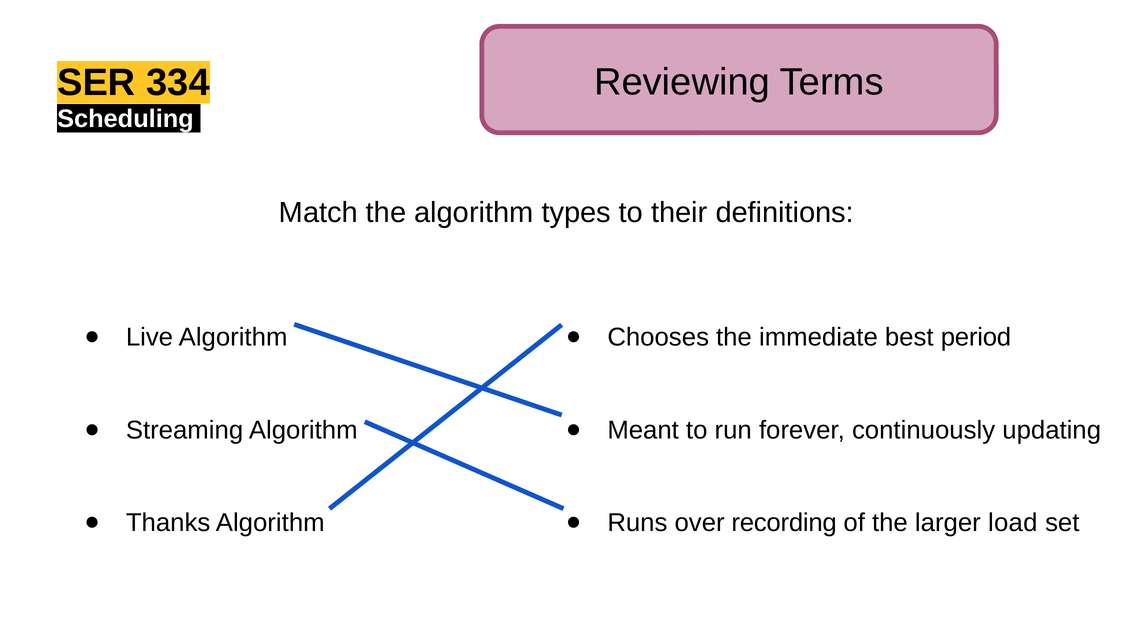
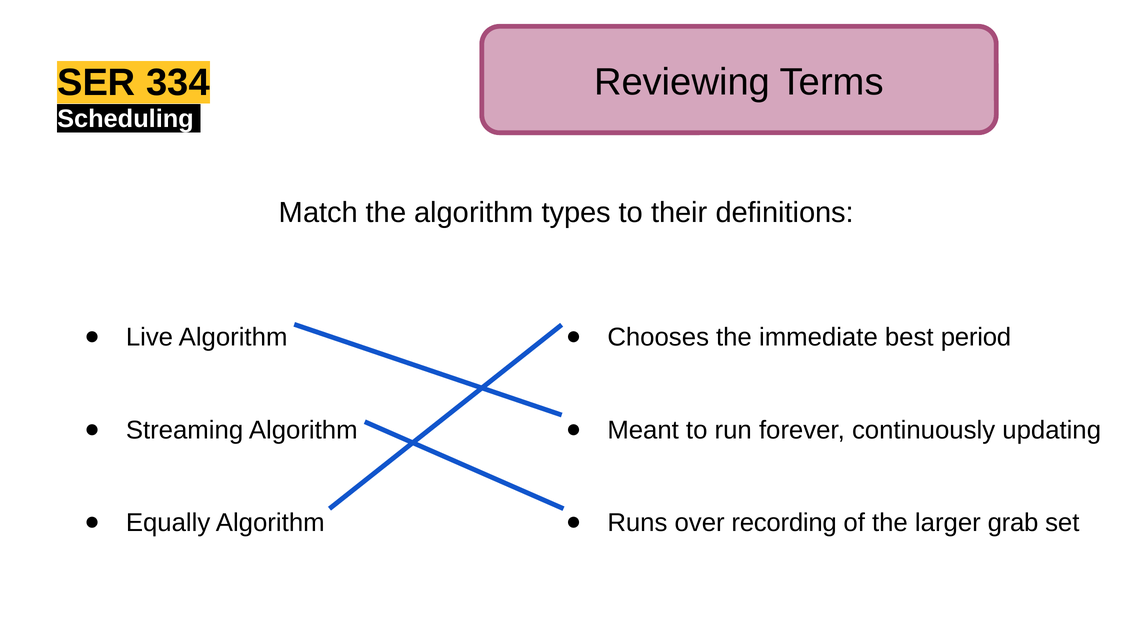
Thanks: Thanks -> Equally (168, 523)
load: load -> grab (1013, 523)
